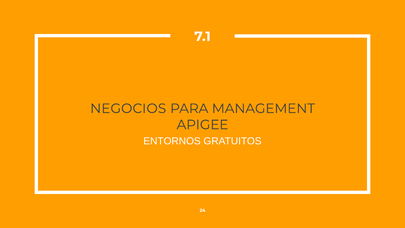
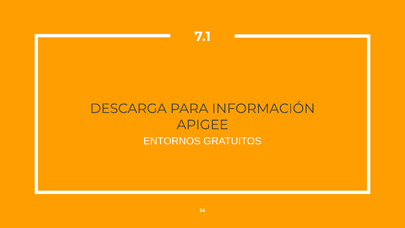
NEGOCIOS: NEGOCIOS -> DESCARGA (128, 108)
MANAGEMENT: MANAGEMENT -> INFORMACIÓN (263, 108)
